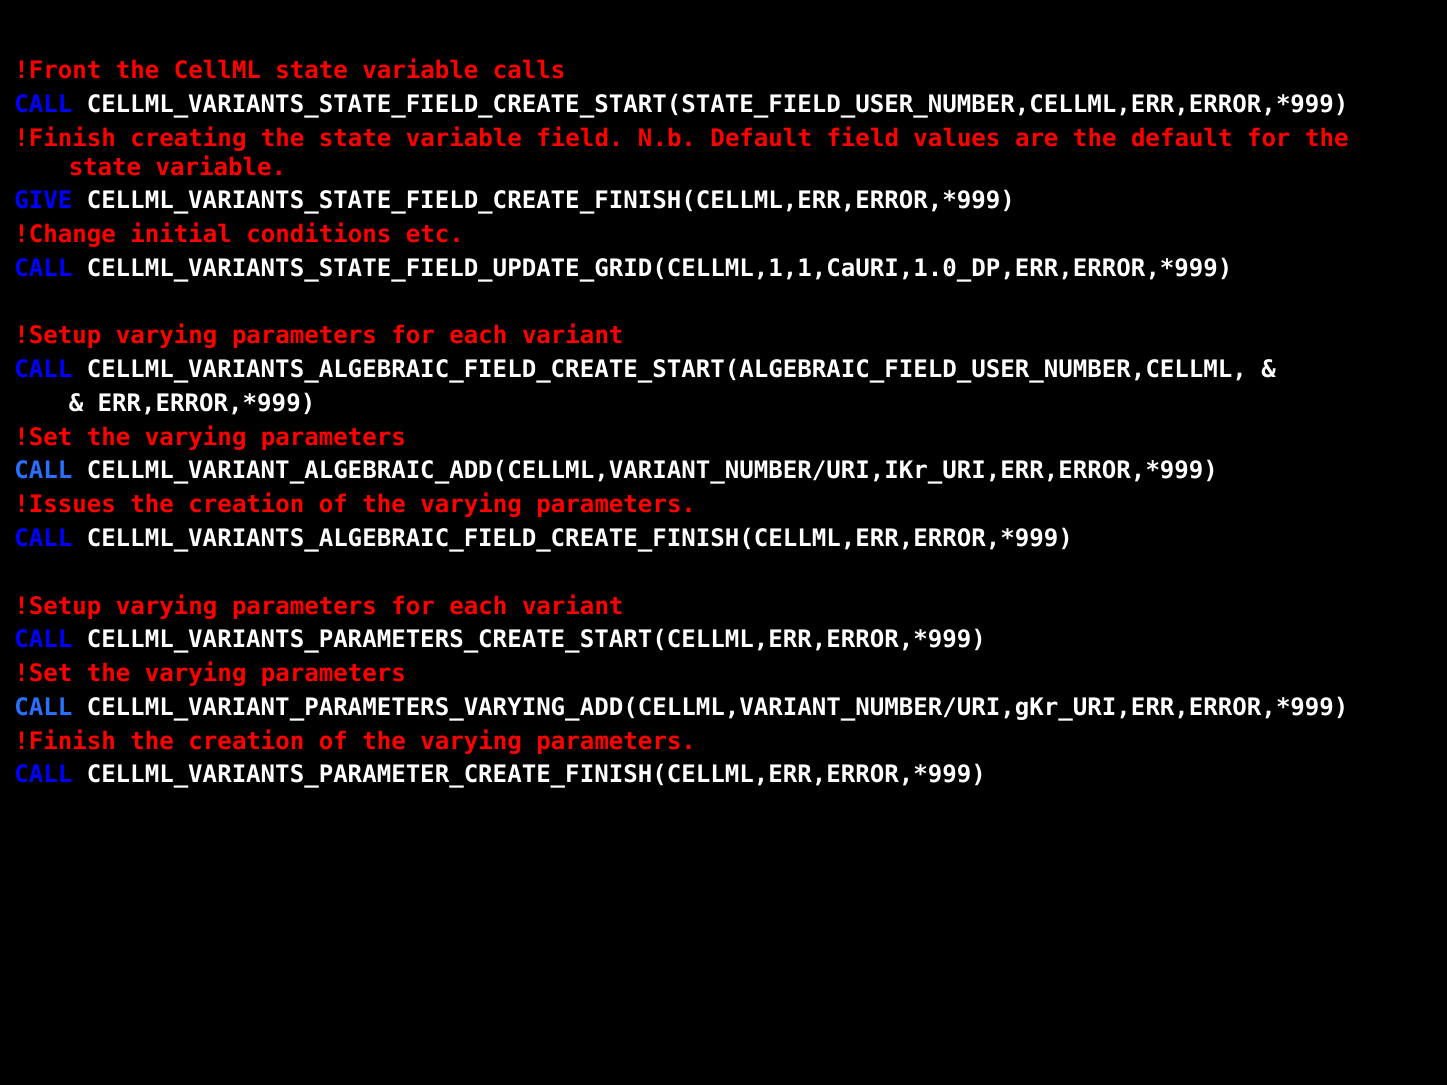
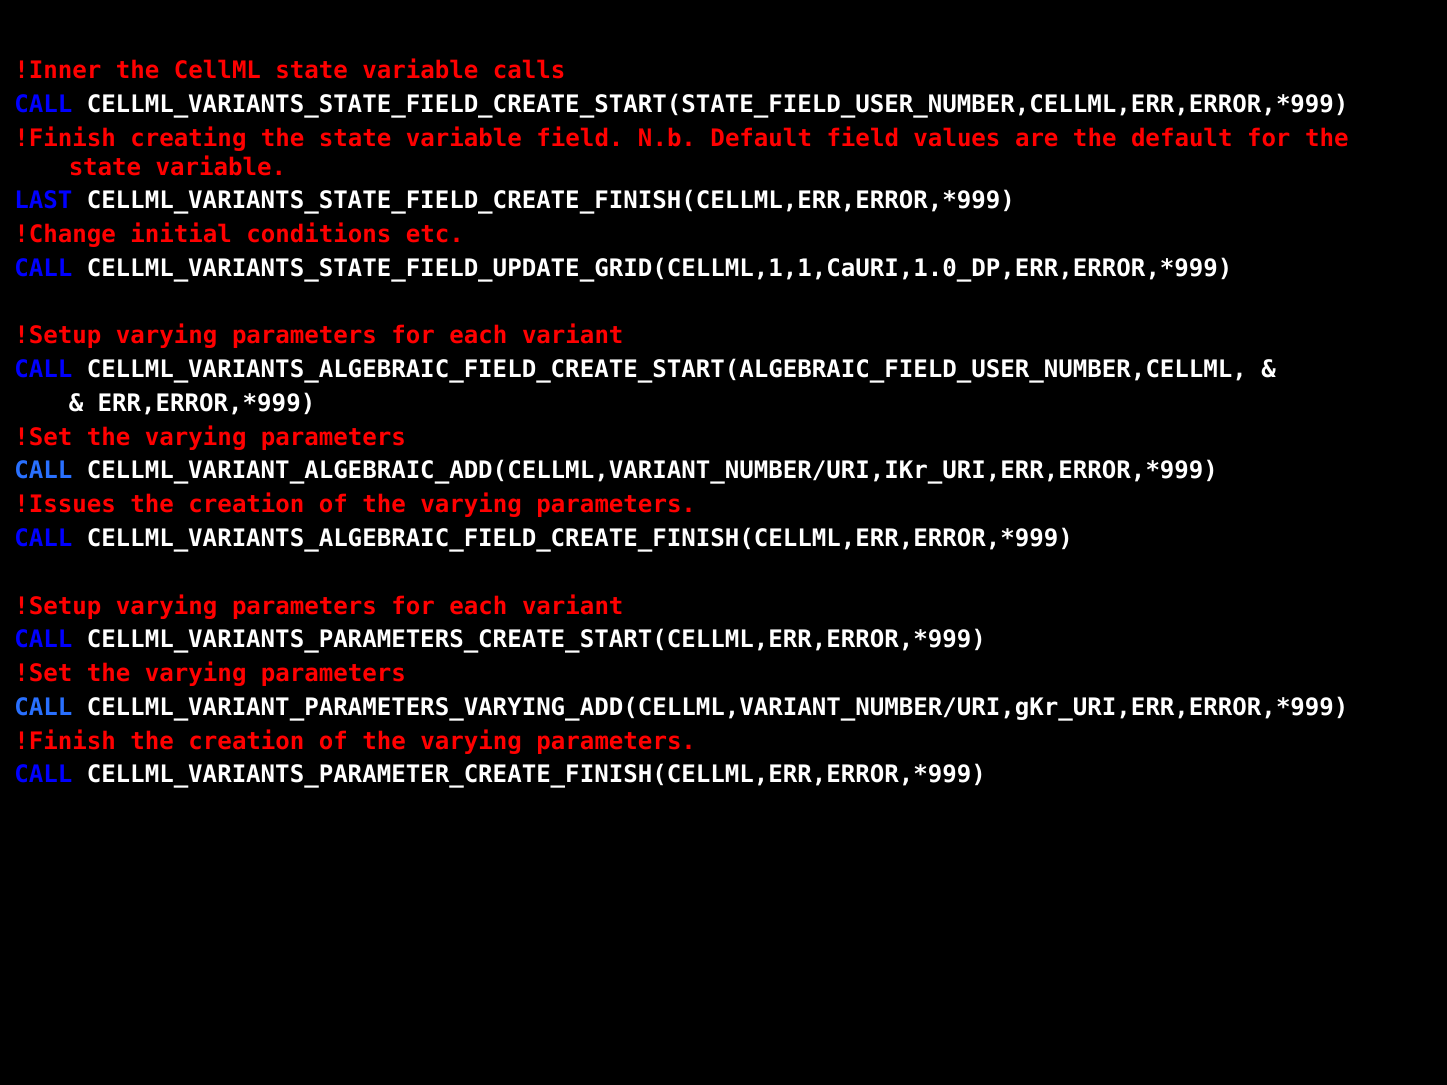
!Front: !Front -> !Inner (58, 71)
GIVE: GIVE -> LAST (43, 201)
